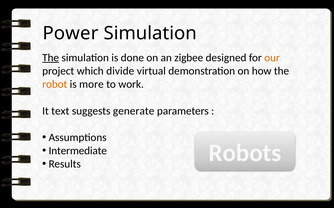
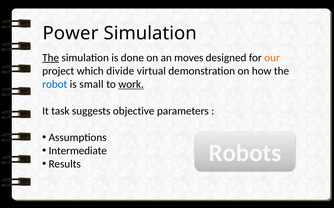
zigbee: zigbee -> moves (189, 58)
robot colour: orange -> blue (55, 85)
more: more -> small (91, 85)
work underline: none -> present (131, 85)
text: text -> task (60, 111)
generate: generate -> objective (134, 111)
